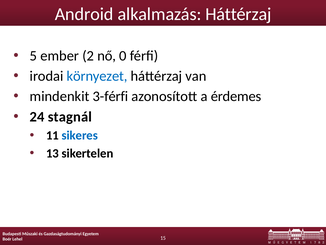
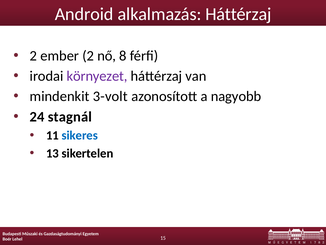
5: 5 -> 2 (33, 56)
0: 0 -> 8 (123, 56)
környezet colour: blue -> purple (97, 76)
3-férfi: 3-férfi -> 3-volt (110, 96)
érdemes: érdemes -> nagyobb (236, 96)
